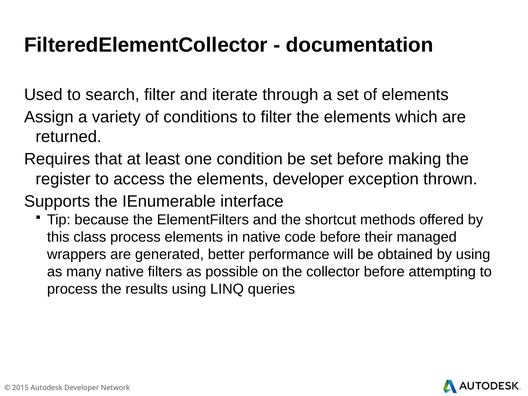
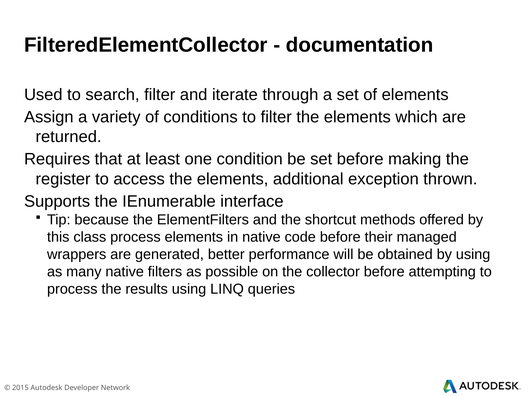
elements developer: developer -> additional (308, 179)
